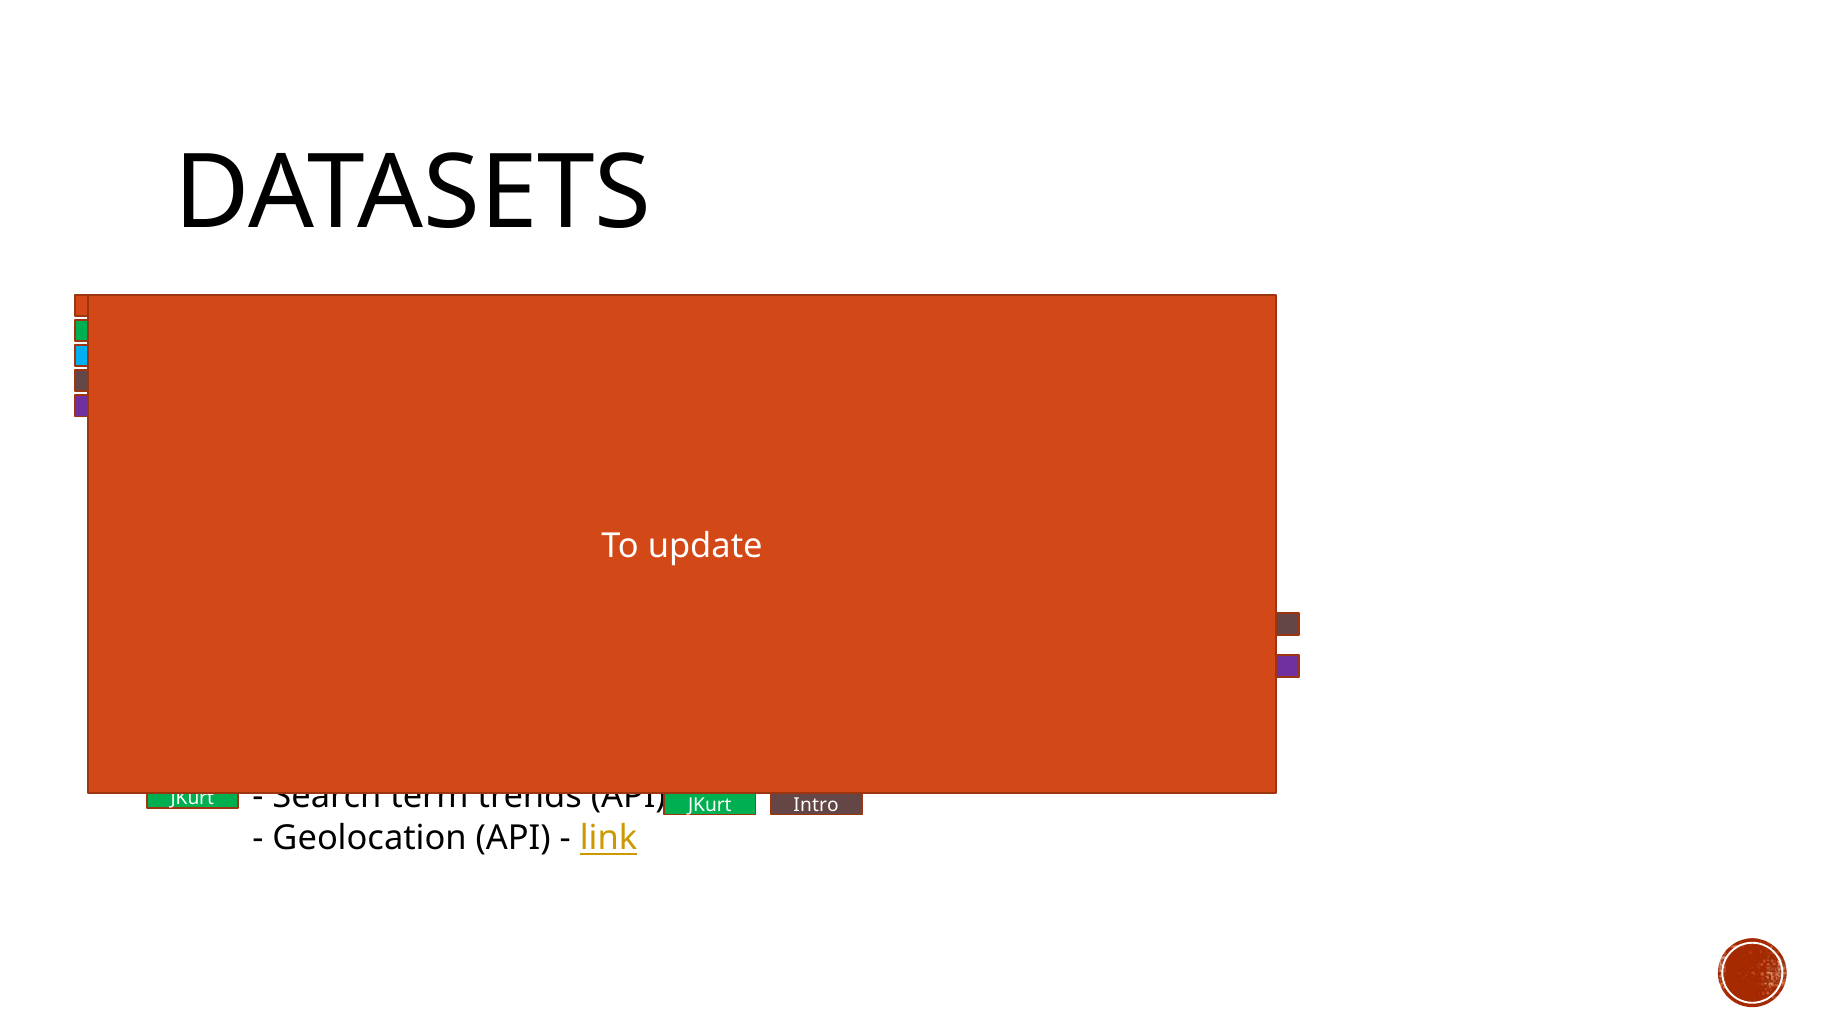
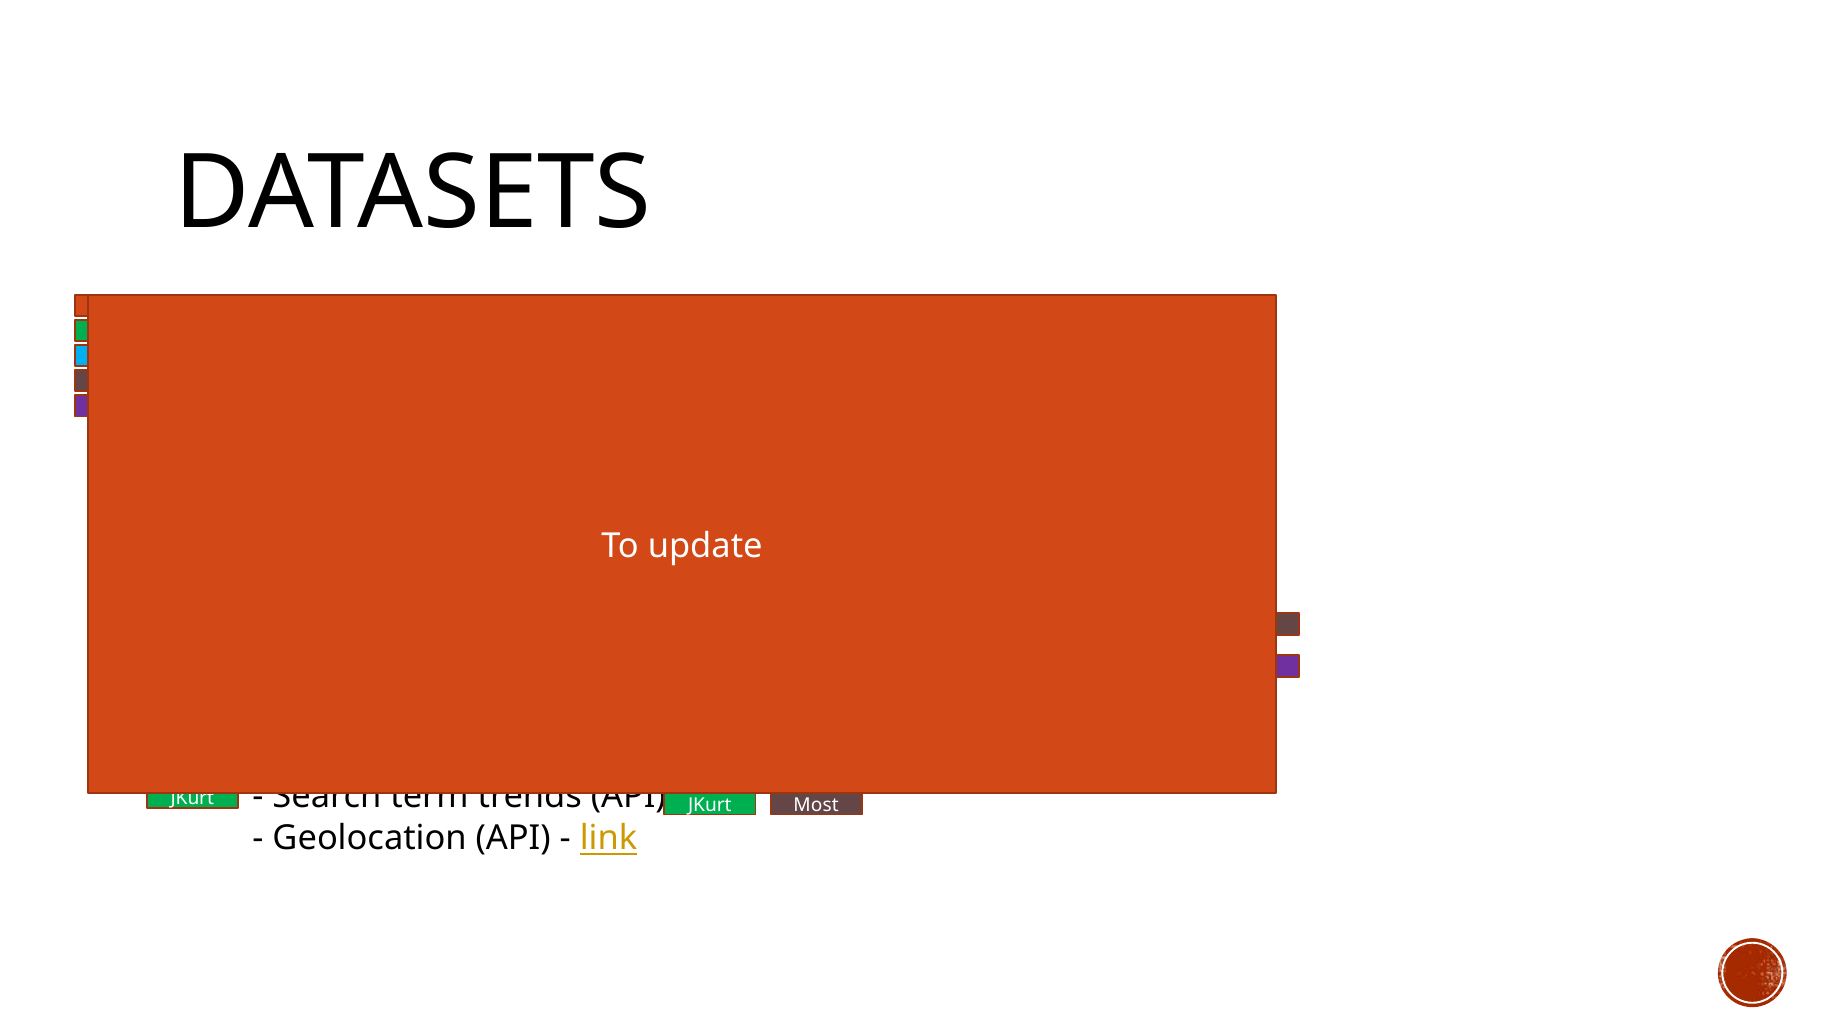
Intro: Intro -> Most (816, 805)
